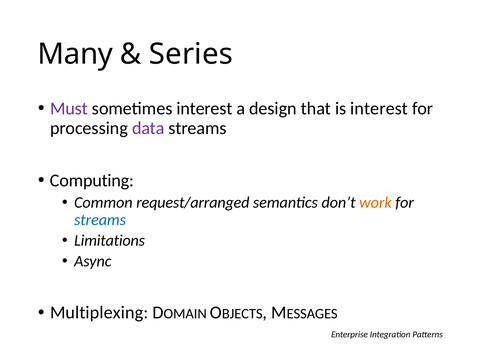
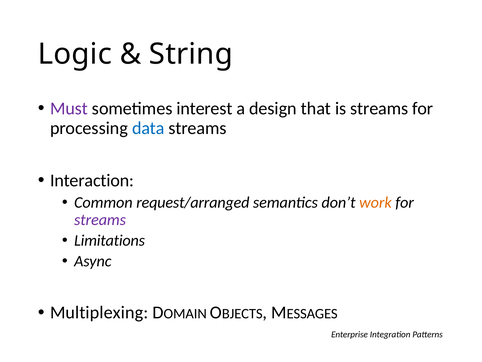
Many: Many -> Logic (75, 54)
Series: Series -> String (191, 54)
is interest: interest -> streams (379, 108)
data colour: purple -> blue (148, 128)
Computing: Computing -> Interaction (92, 180)
streams colour: blue -> purple (100, 219)
